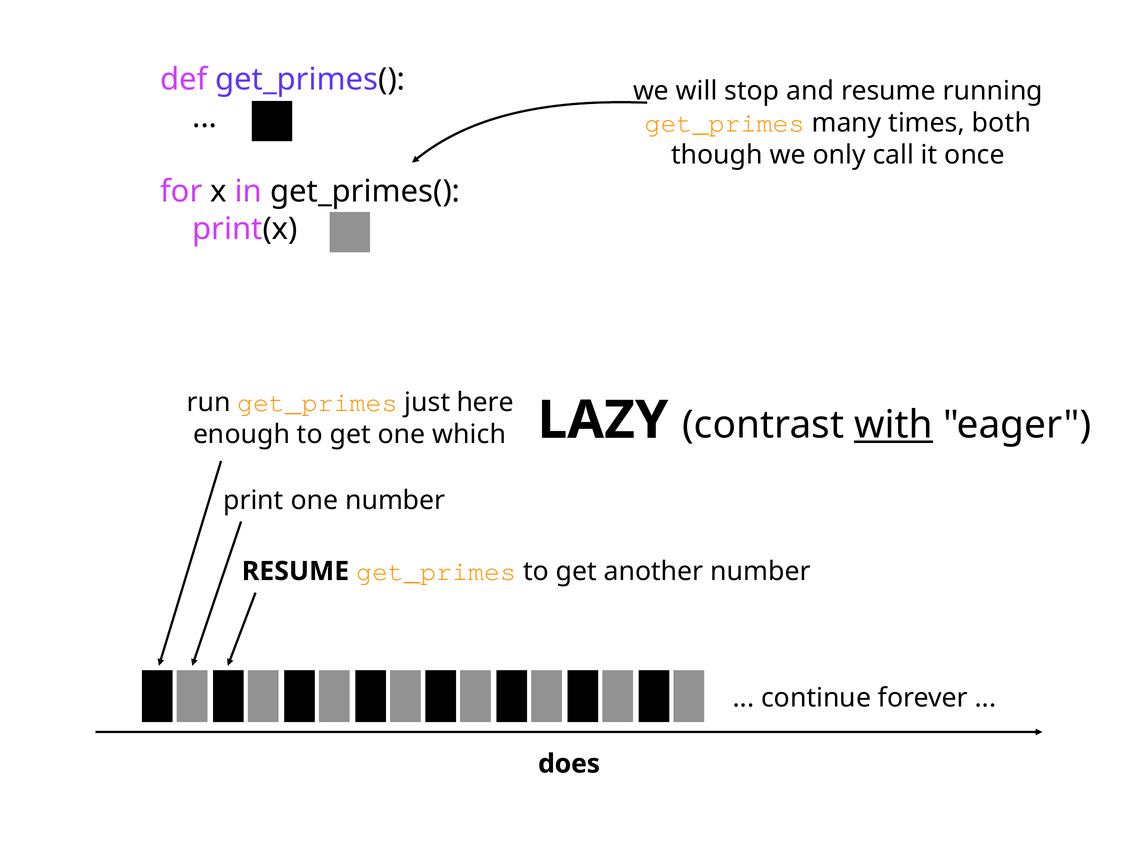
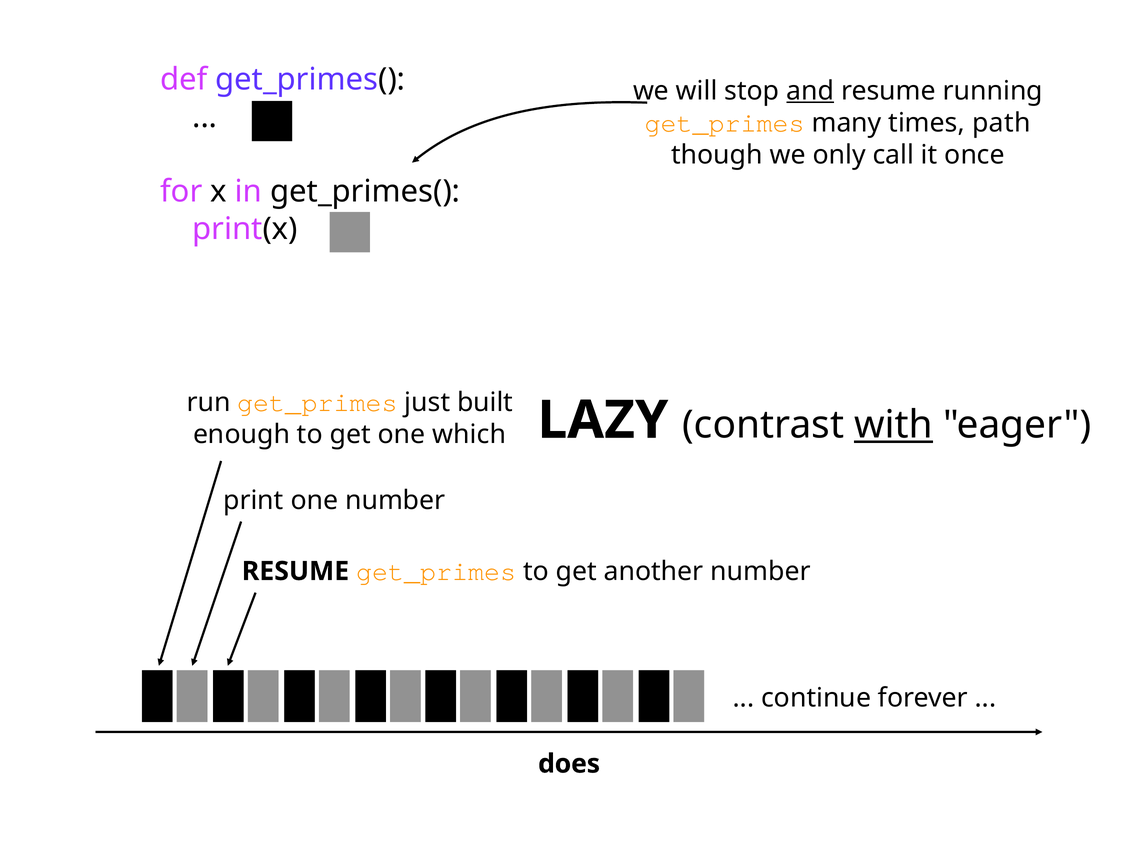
and underline: none -> present (810, 91)
both: both -> path (1001, 123)
here: here -> built (485, 403)
